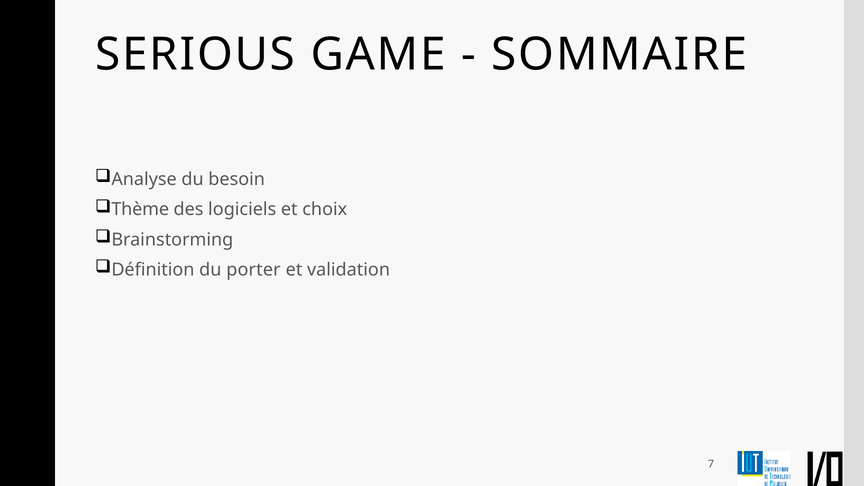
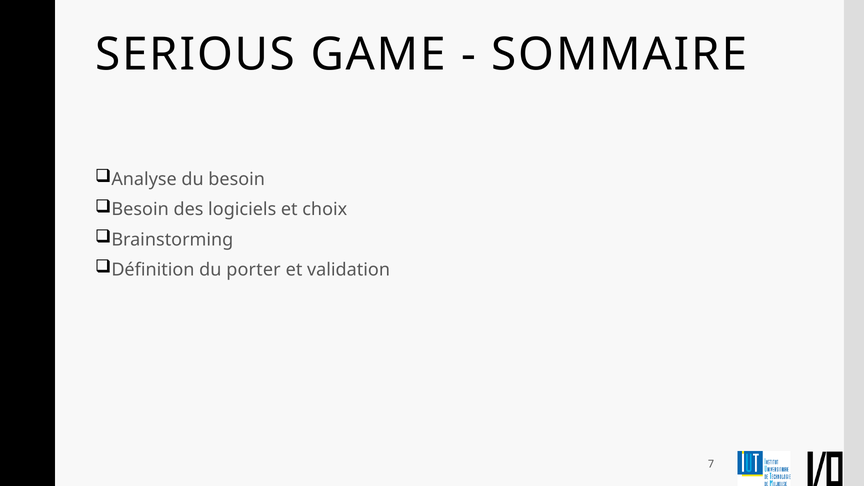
Thème: Thème -> Besoin (140, 210)
